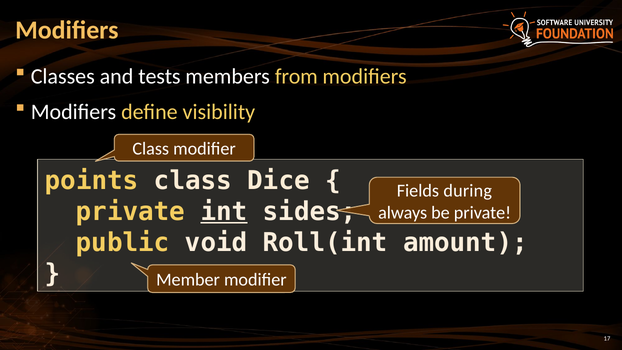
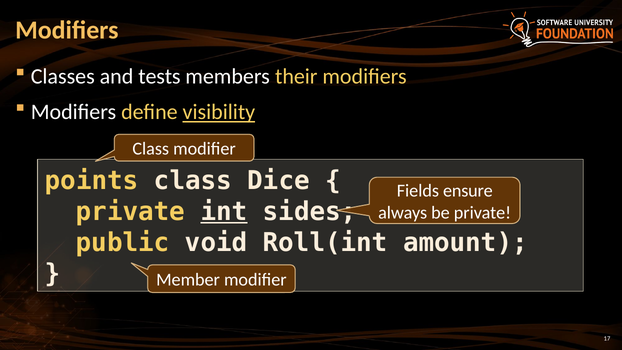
from: from -> their (296, 77)
visibility underline: none -> present (219, 112)
during: during -> ensure (468, 191)
